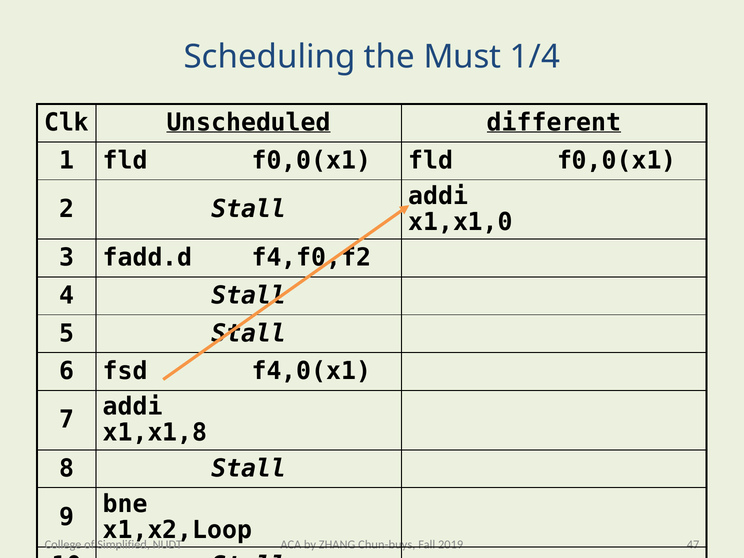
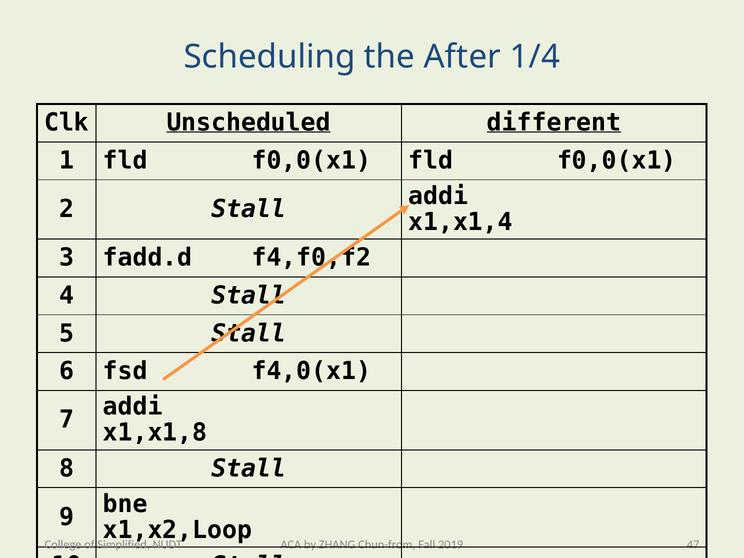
Must: Must -> After (462, 57)
x1,x1,0: x1,x1,0 -> x1,x1,4 (460, 222)
Chun-buys: Chun-buys -> Chun-from (387, 545)
